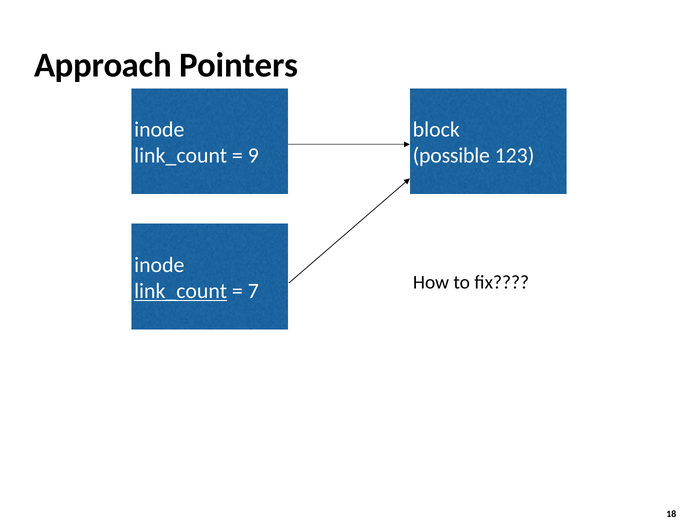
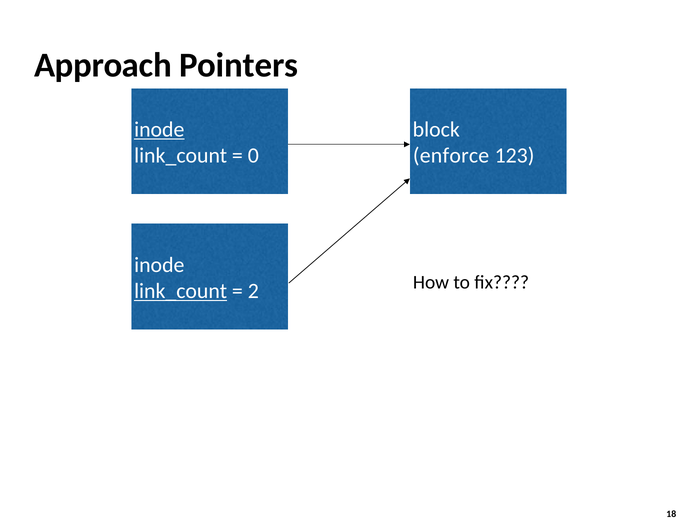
inode underline: none -> present (159, 130)
9: 9 -> 0 (253, 156)
possible: possible -> enforce (451, 156)
7: 7 -> 2 (253, 291)
